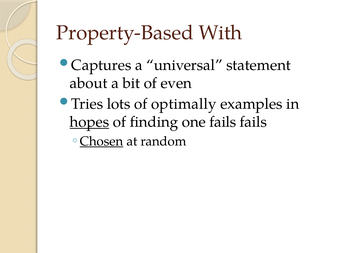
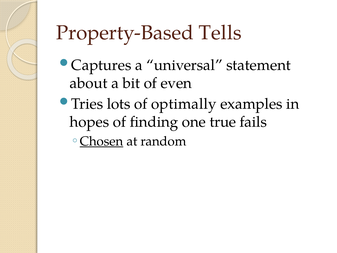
With: With -> Tells (220, 33)
hopes underline: present -> none (89, 122)
one fails: fails -> true (223, 122)
